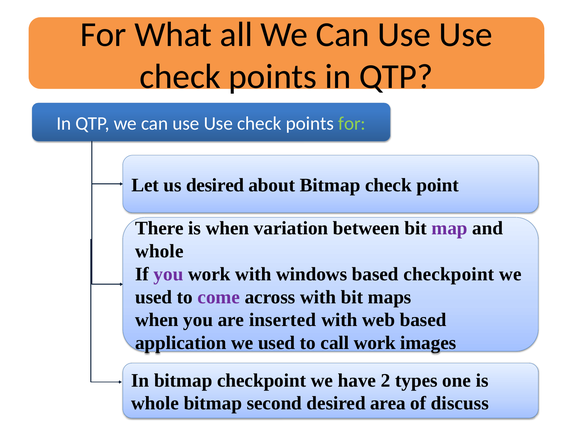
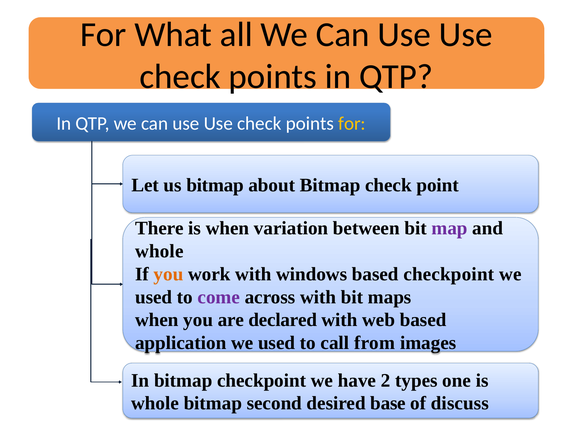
for colour: light green -> yellow (352, 123)
us desired: desired -> bitmap (215, 185)
you colour: purple -> orange (168, 274)
inserted: inserted -> declared (283, 320)
call work: work -> from (375, 343)
area: area -> base (388, 403)
